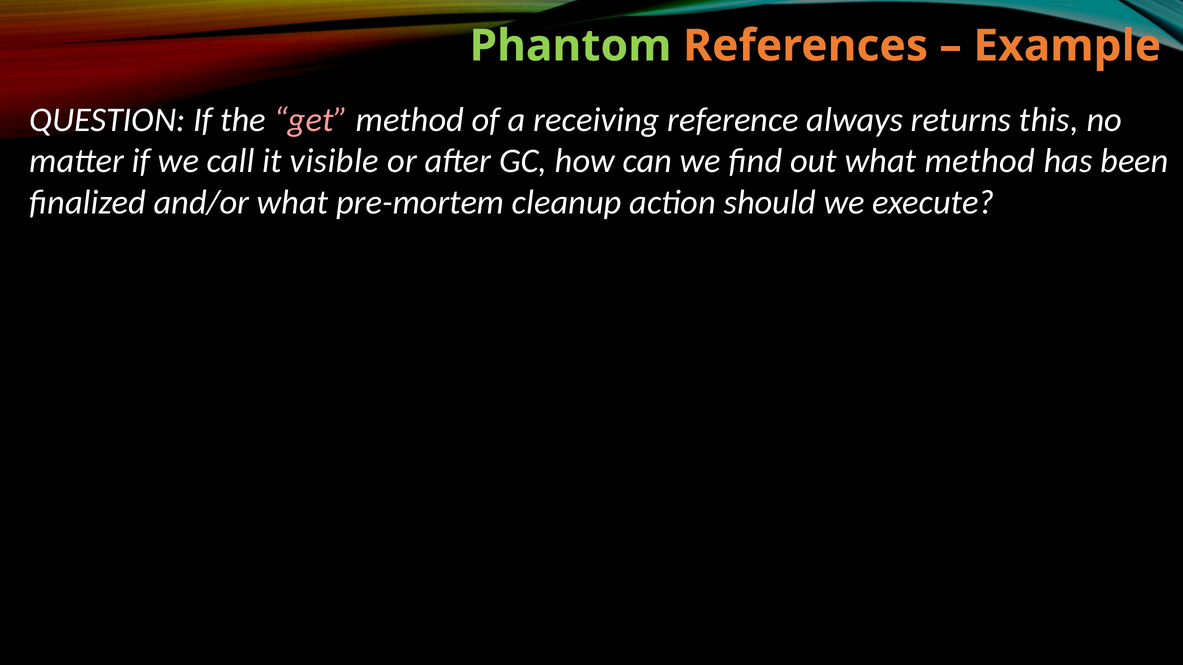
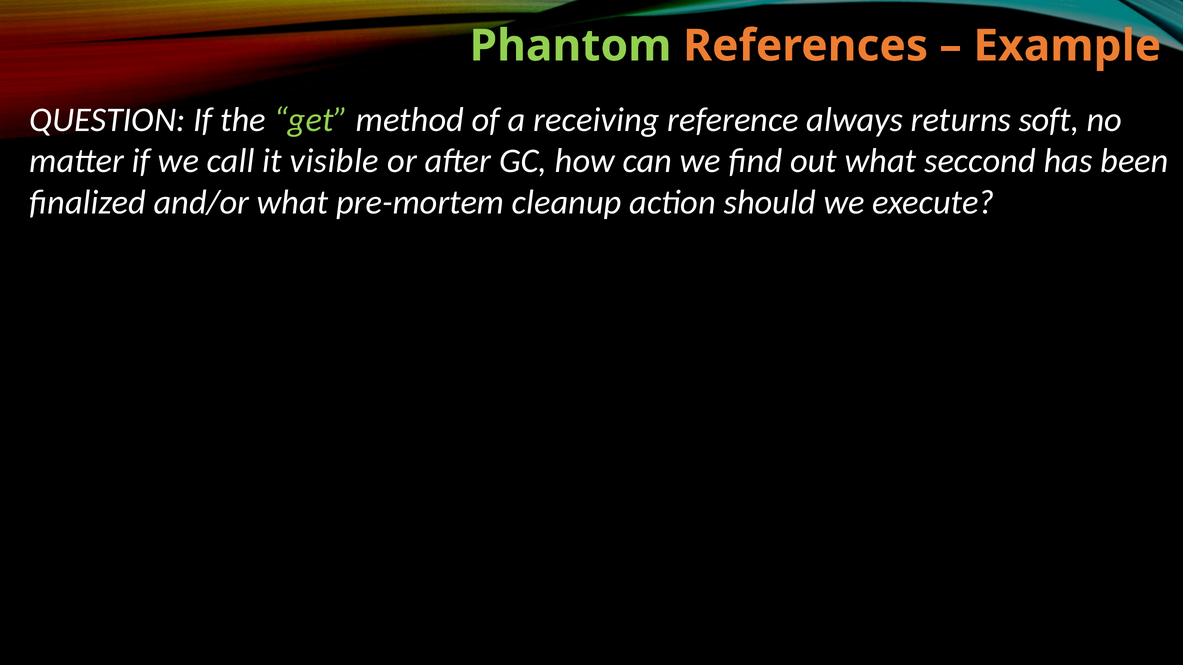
get colour: pink -> light green (311, 120)
this: this -> soft (1049, 120)
what method: method -> seccond (980, 161)
